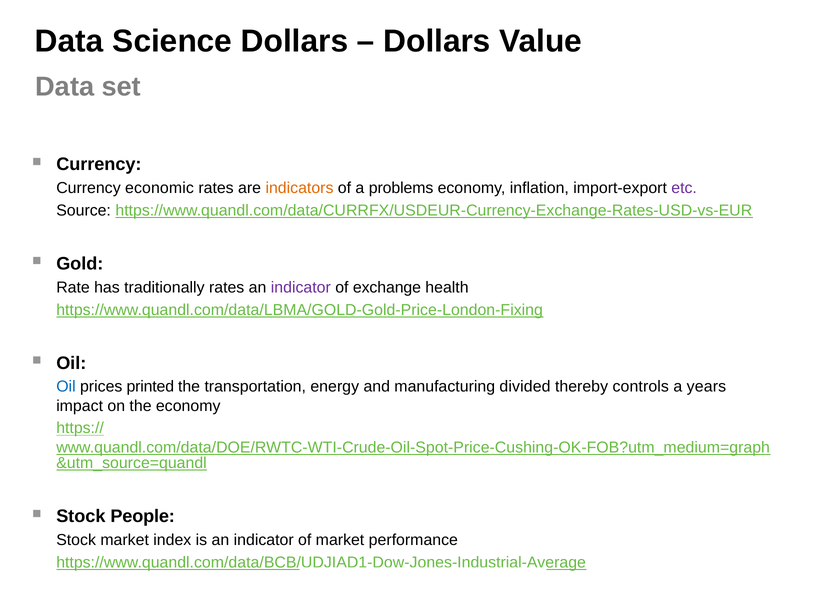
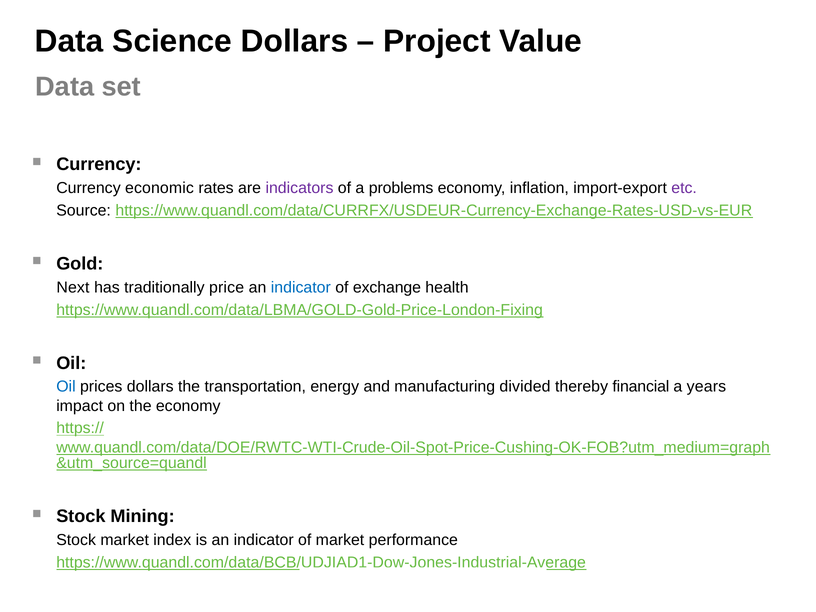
Dollars: Dollars -> Project (437, 41)
indicators colour: orange -> purple (299, 188)
Rate: Rate -> Next (73, 287)
traditionally rates: rates -> price (227, 287)
indicator colour: purple -> blue (301, 287)
prices printed: printed -> dollars (150, 387)
controls: controls -> financial (641, 387)
People: People -> Mining (143, 516)
